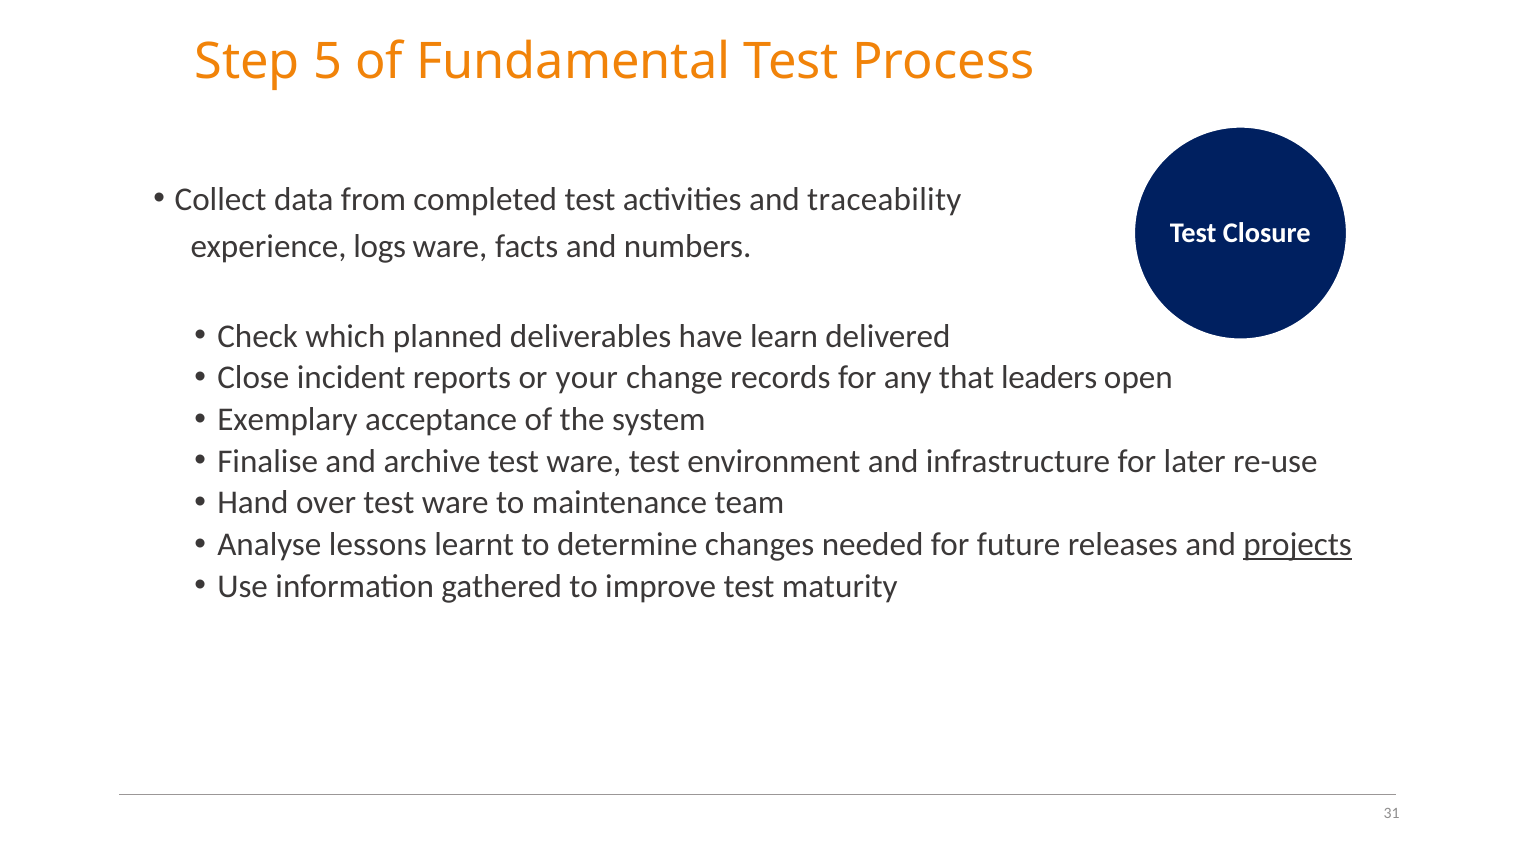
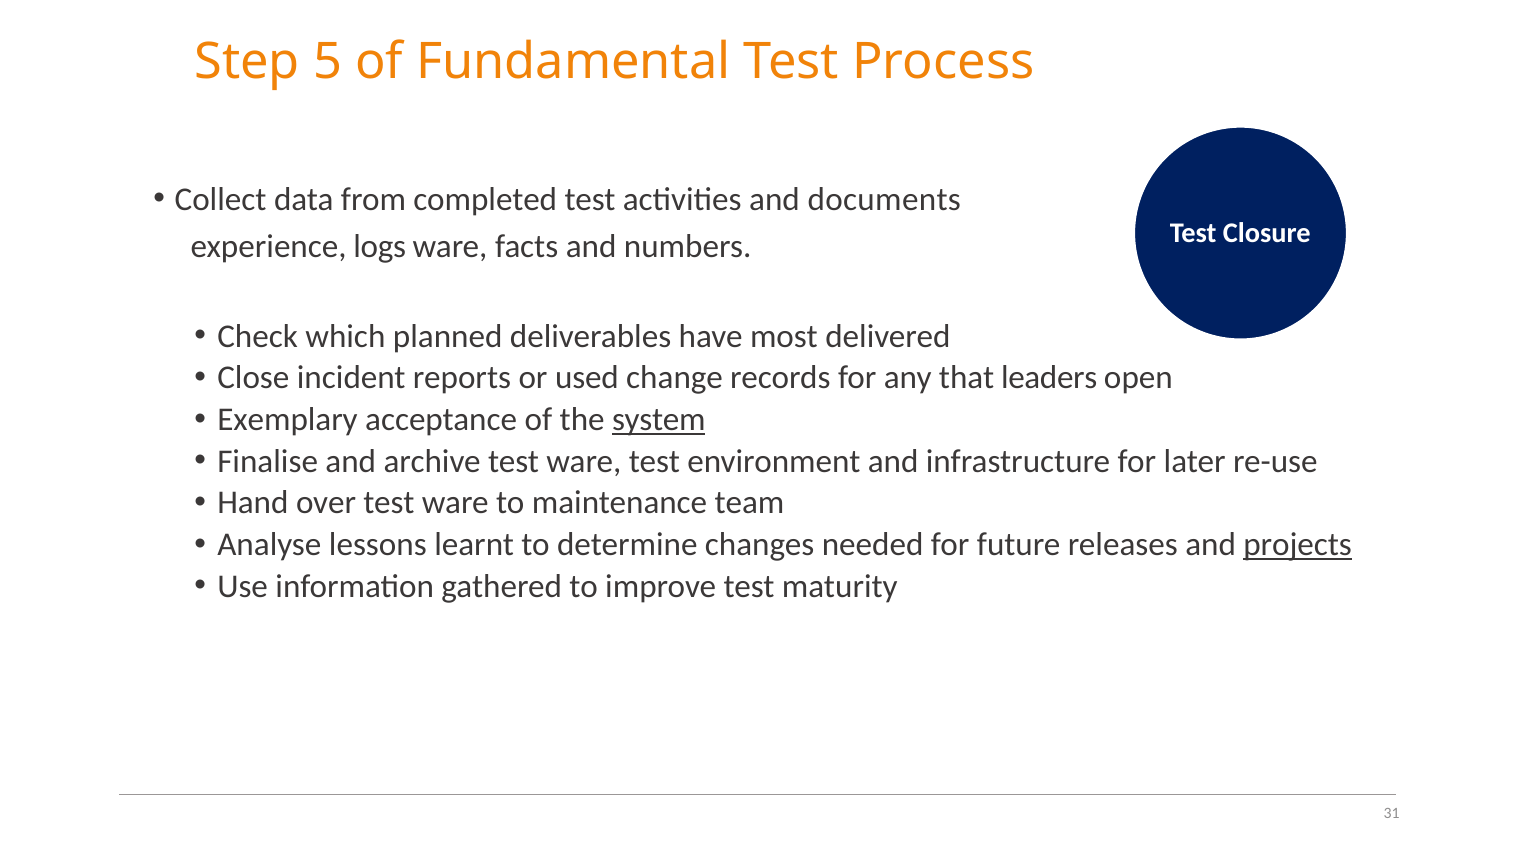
traceability: traceability -> documents (884, 199)
learn: learn -> most (784, 336)
your: your -> used (587, 378)
system underline: none -> present (659, 420)
